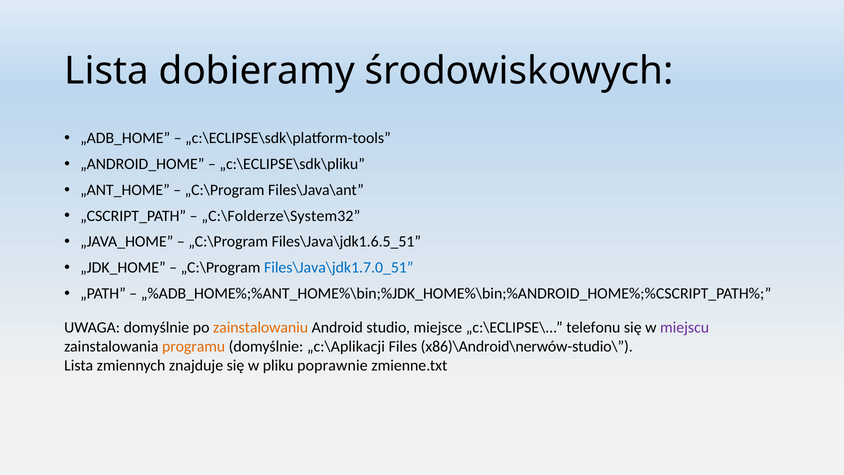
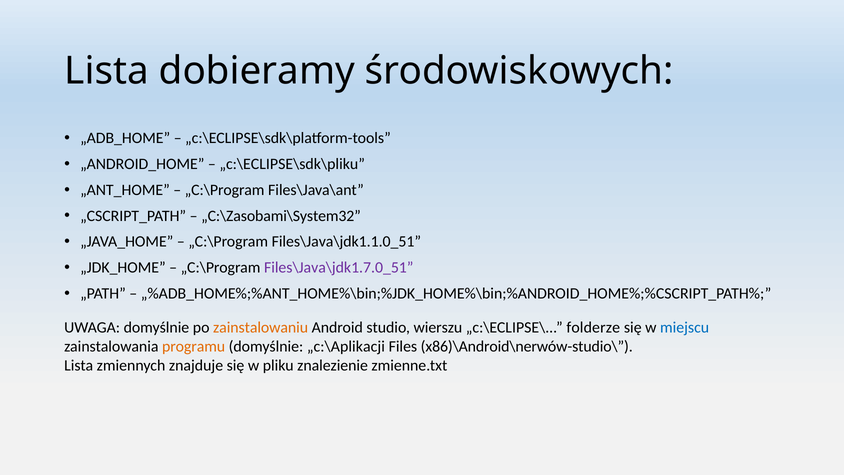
„C:\Folderze\System32: „C:\Folderze\System32 -> „C:\Zasobami\System32 (281, 216)
Files\Java\jdk1.6.5_51: Files\Java\jdk1.6.5_51 -> Files\Java\jdk1.1.0_51 (346, 242)
Files\Java\jdk1.7.0_51 colour: blue -> purple (339, 267)
miejsce: miejsce -> wierszu (438, 327)
telefonu: telefonu -> folderze (593, 327)
miejscu colour: purple -> blue (685, 327)
poprawnie: poprawnie -> znalezienie (333, 365)
